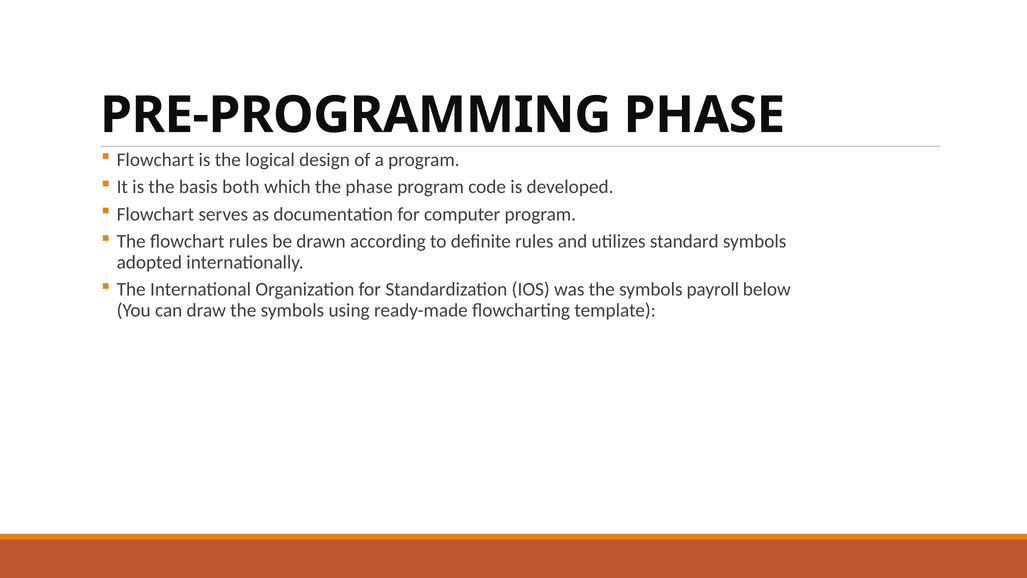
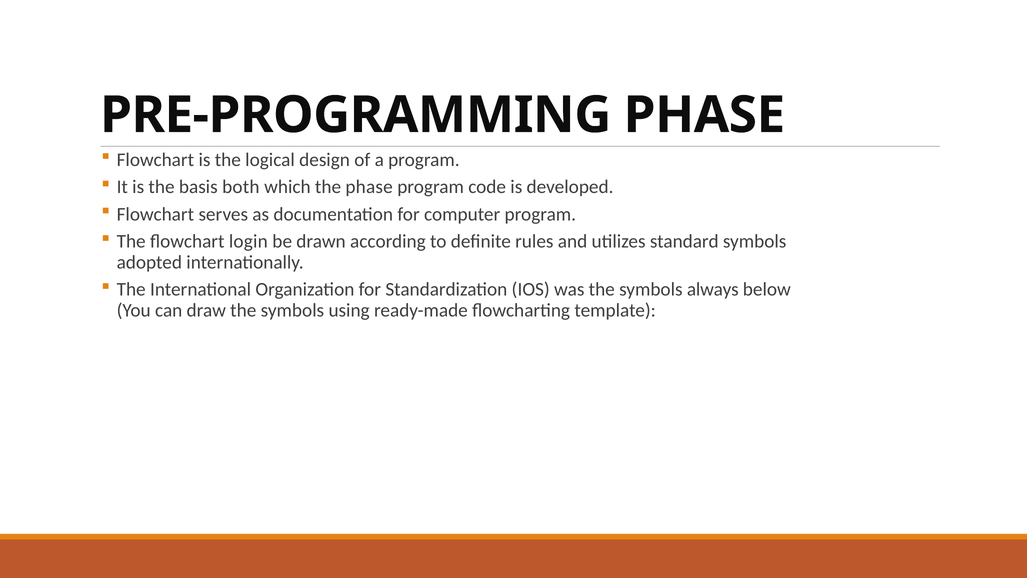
flowchart rules: rules -> login (248, 241)
payroll: payroll -> always (713, 289)
